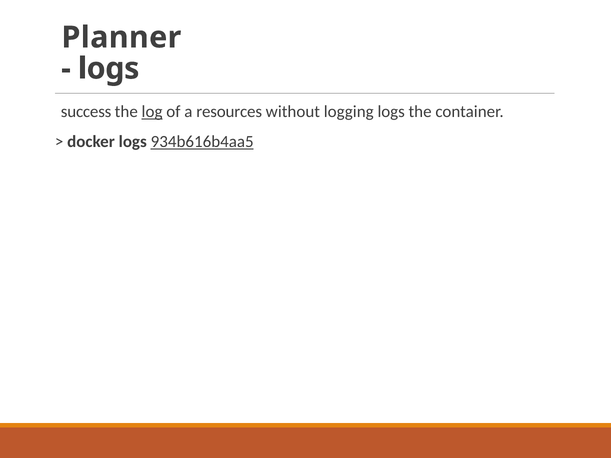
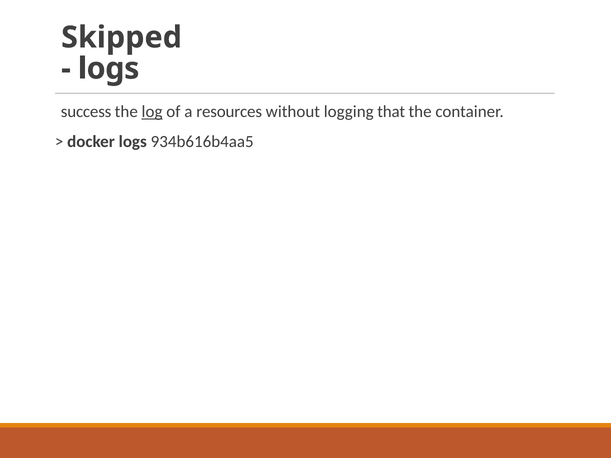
Planner: Planner -> Skipped (122, 37)
logging logs: logs -> that (391, 112)
934b616b4aa5 underline: present -> none (202, 142)
